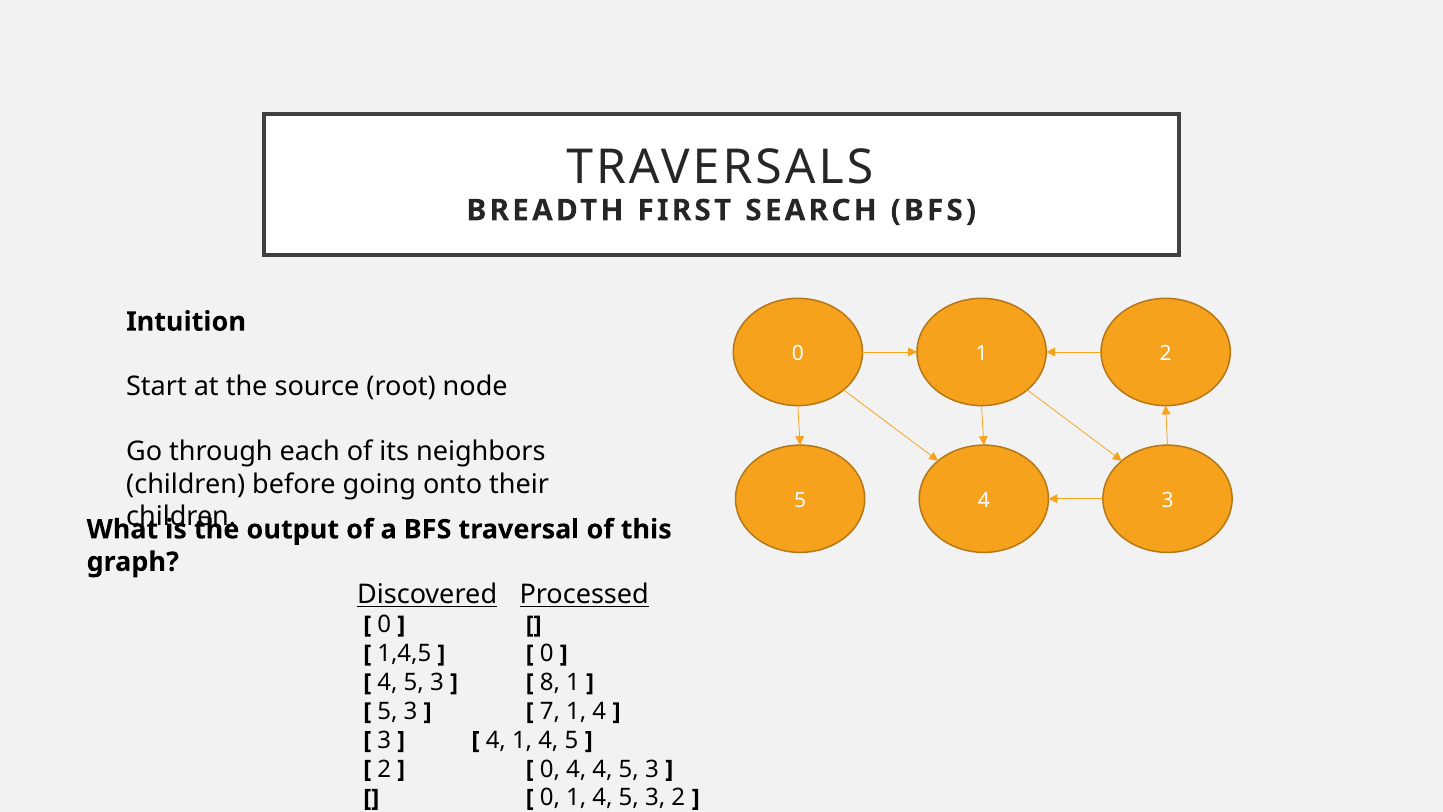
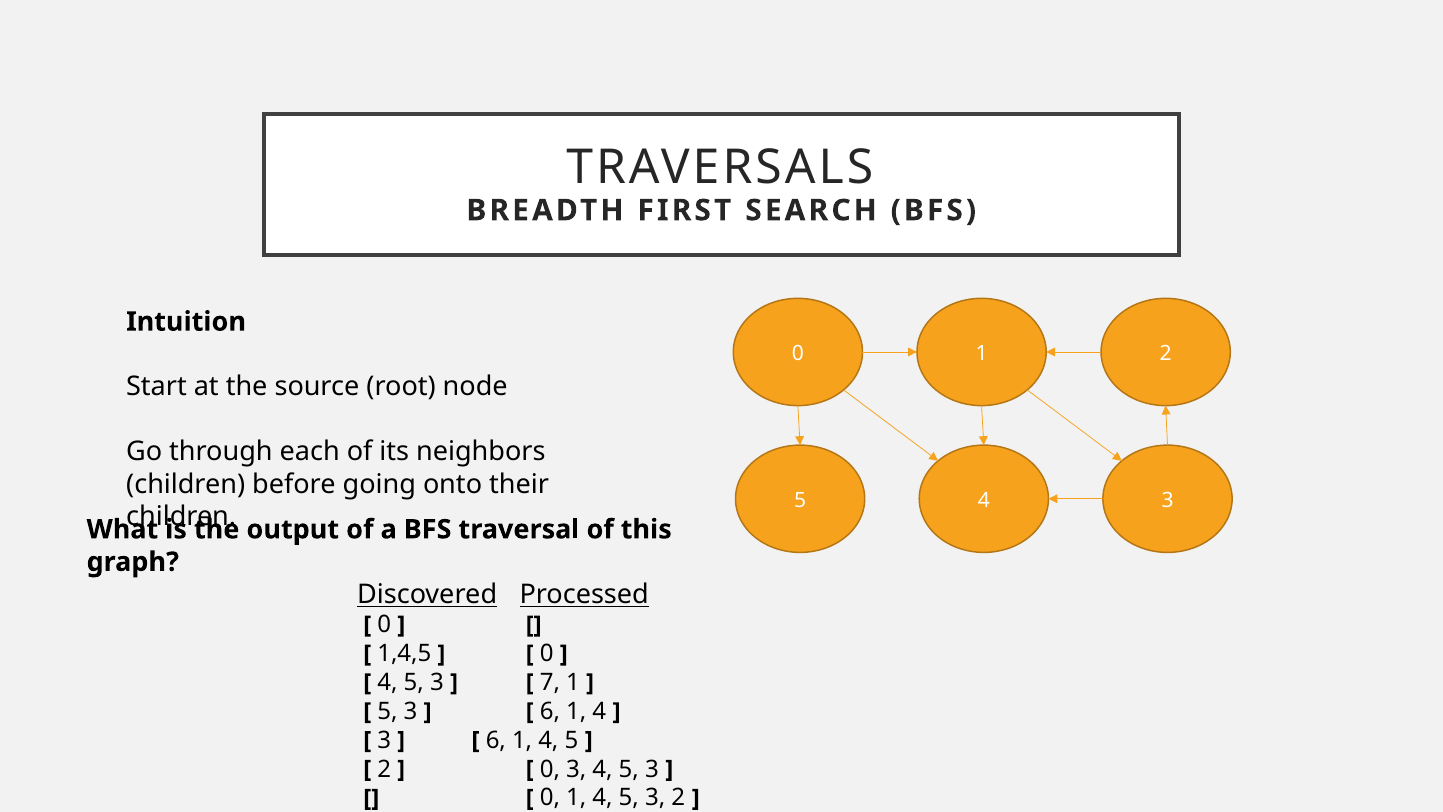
8: 8 -> 7 (550, 682)
7: 7 -> 6 (550, 711)
4: 4 -> 6 (496, 740)
4: 4 -> 3 (576, 769)
